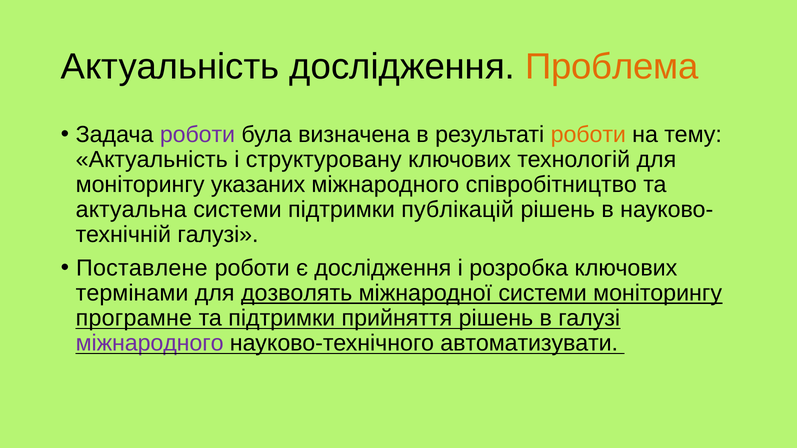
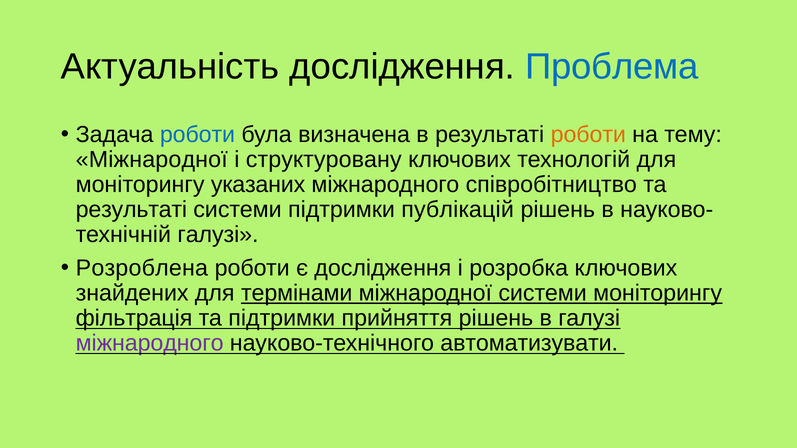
Проблема colour: orange -> blue (612, 67)
роботи colour: purple -> blue (197, 135)
Актуальність: Актуальність -> Міжнародної (152, 160)
актуальна: актуальна -> результаті (131, 210)
Поставлене: Поставлене -> Розроблена (142, 268)
термінами: термінами -> знайдених (132, 293)
дозволять: дозволять -> термінами (297, 293)
програмне: програмне -> фільтрація (134, 318)
